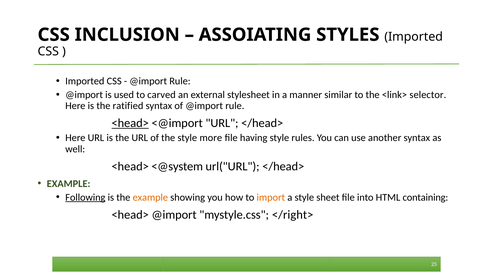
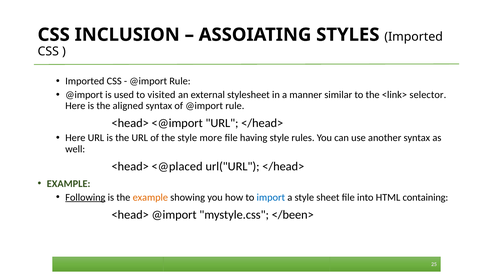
carved: carved -> visited (161, 95)
ratified: ratified -> aligned (128, 106)
<head> underline: present -> none (130, 123)
<@system: <@system -> <@placed (177, 166)
import colour: orange -> blue (271, 198)
</right>: </right> -> </been> (293, 215)
